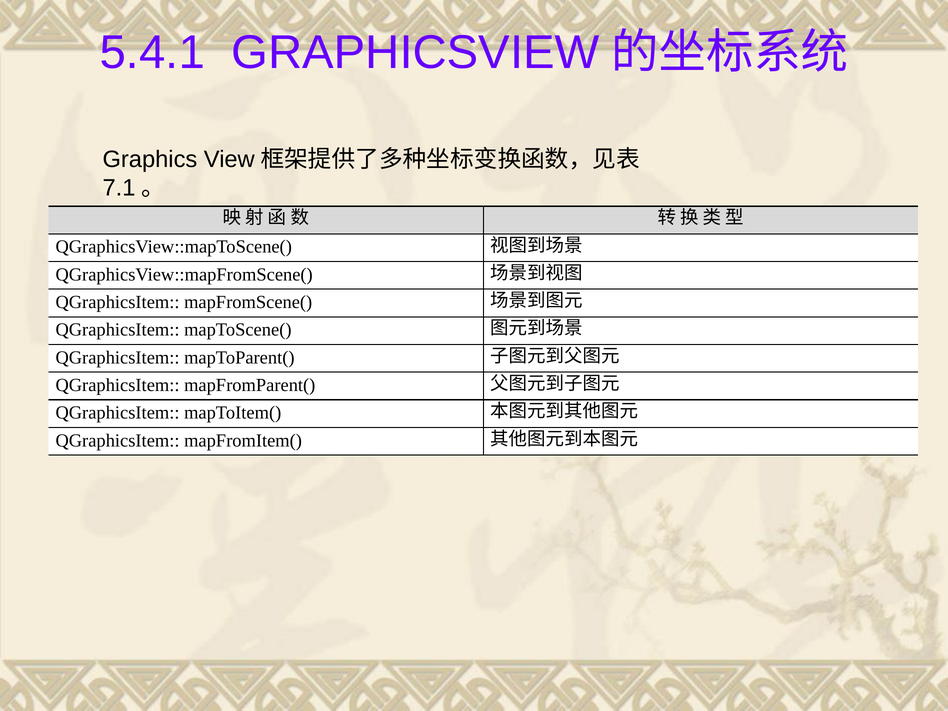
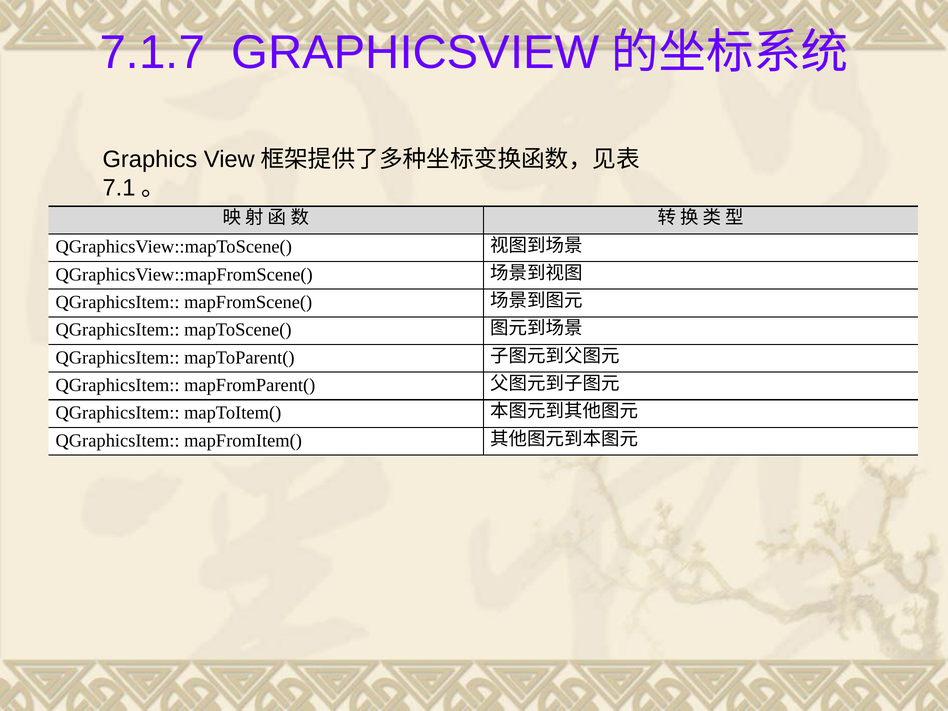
5.4.1: 5.4.1 -> 7.1.7 (152, 53)
